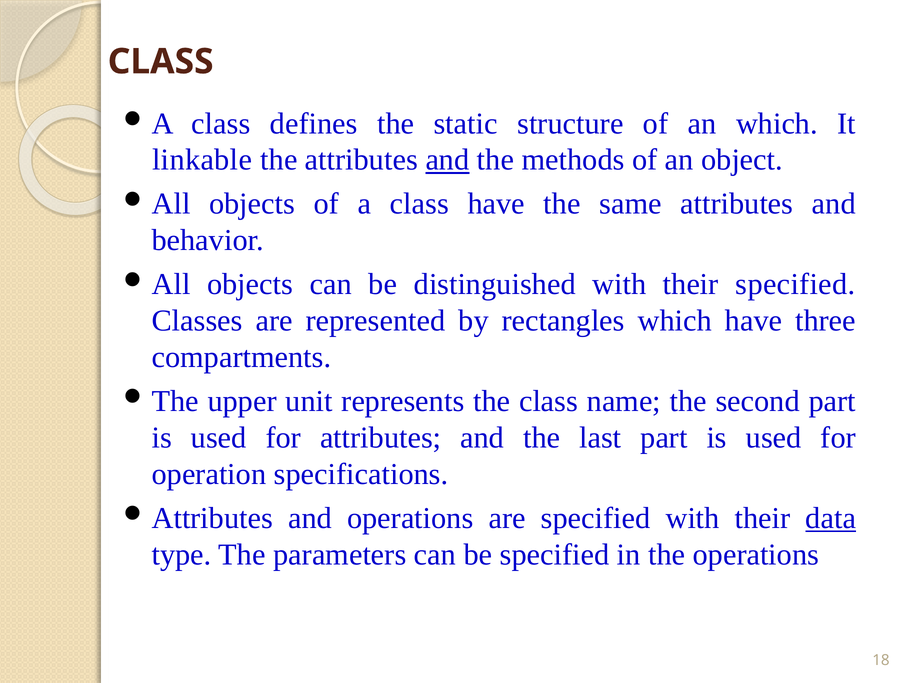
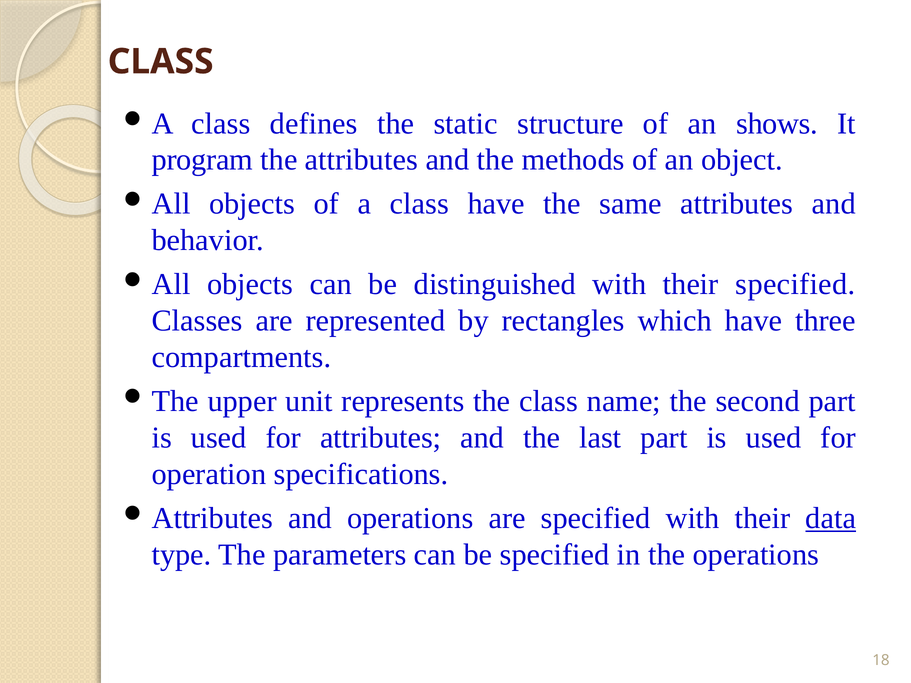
an which: which -> shows (777, 124)
linkable: linkable -> program (202, 160)
and underline: present -> none (447, 160)
